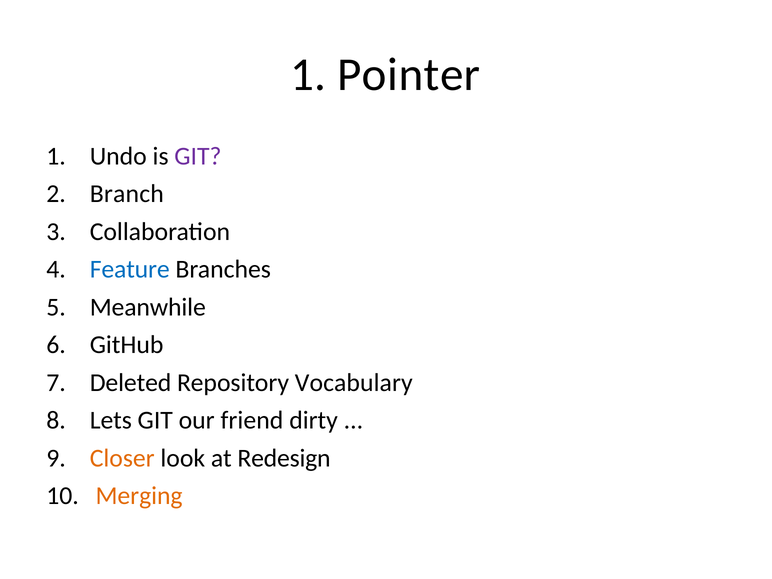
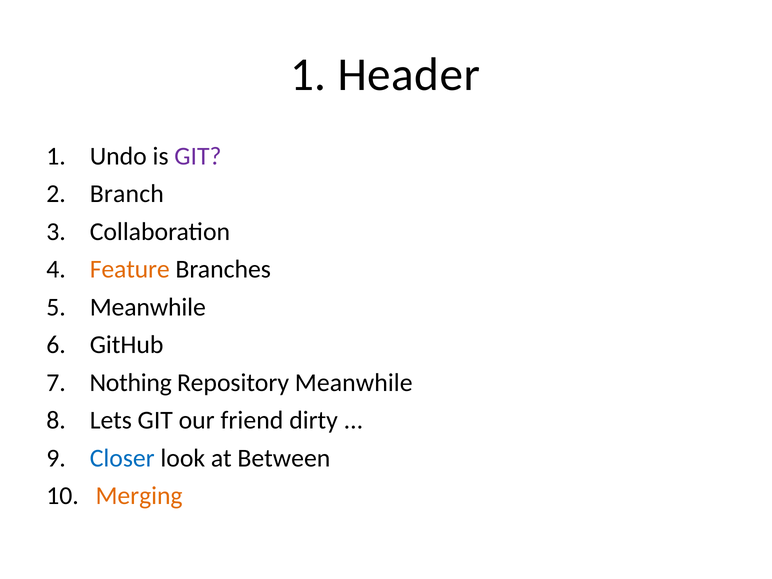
Pointer: Pointer -> Header (409, 75)
Feature colour: blue -> orange (130, 269)
Deleted: Deleted -> Nothing (131, 383)
Repository Vocabulary: Vocabulary -> Meanwhile (354, 383)
Closer colour: orange -> blue (122, 458)
Redesign: Redesign -> Between (284, 458)
